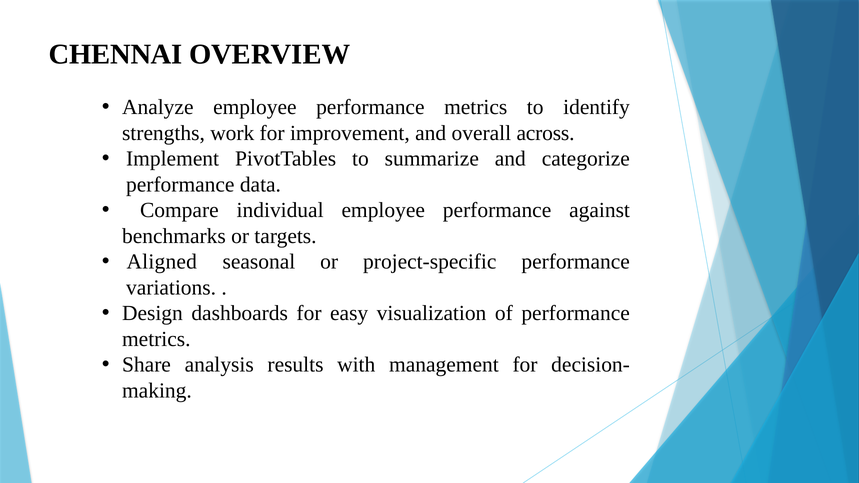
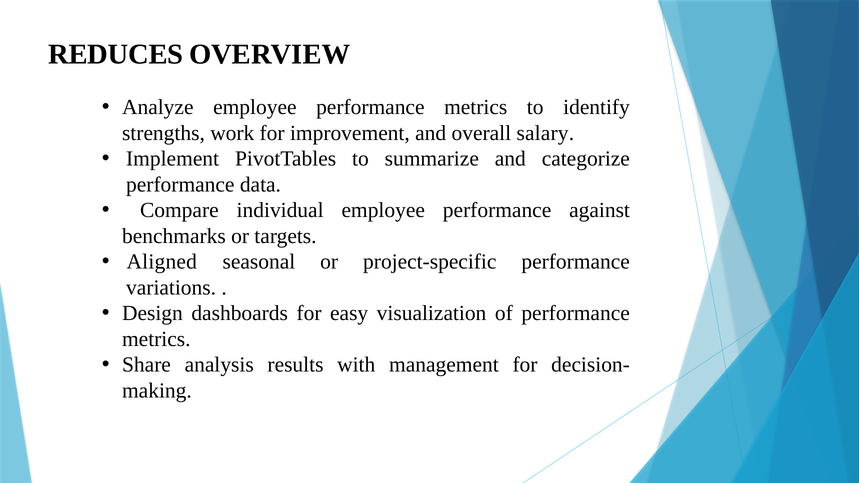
CHENNAI: CHENNAI -> REDUCES (116, 54)
across: across -> salary (545, 133)
